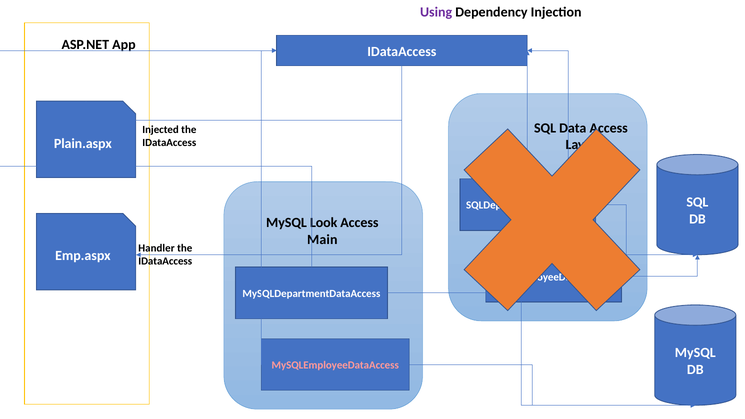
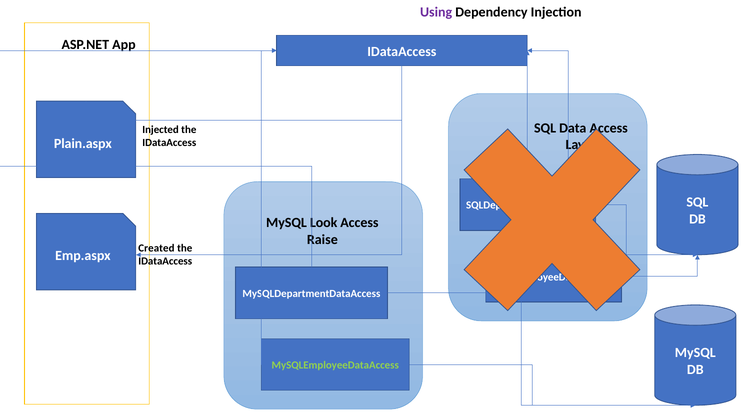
Main: Main -> Raise (322, 240)
Handler: Handler -> Created (156, 248)
MySQLEmployeeDataAccess colour: pink -> light green (335, 365)
